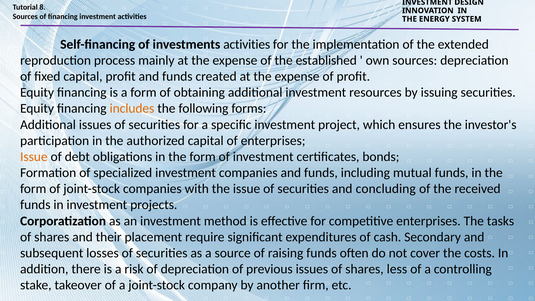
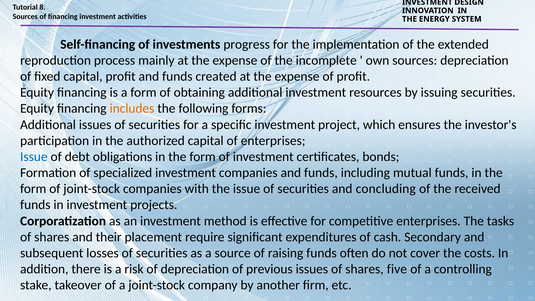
investments activities: activities -> progress (247, 44)
established: established -> incomplete (326, 60)
Issue colour: orange -> blue (34, 157)
less: less -> five (397, 269)
